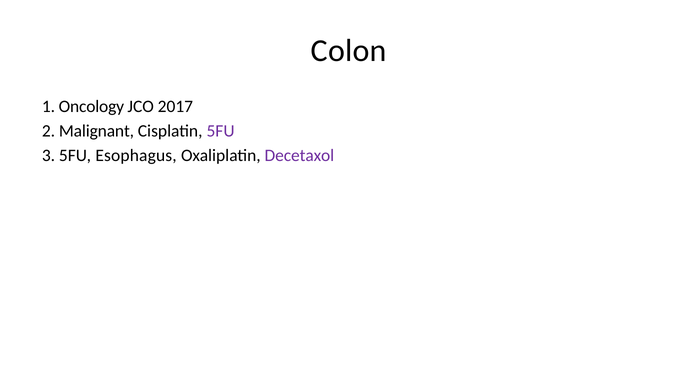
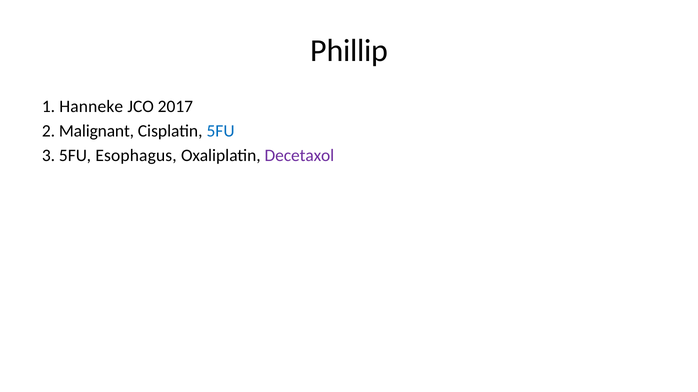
Colon: Colon -> Phillip (349, 51)
Oncology: Oncology -> Hanneke (91, 107)
5FU colour: purple -> blue (221, 131)
